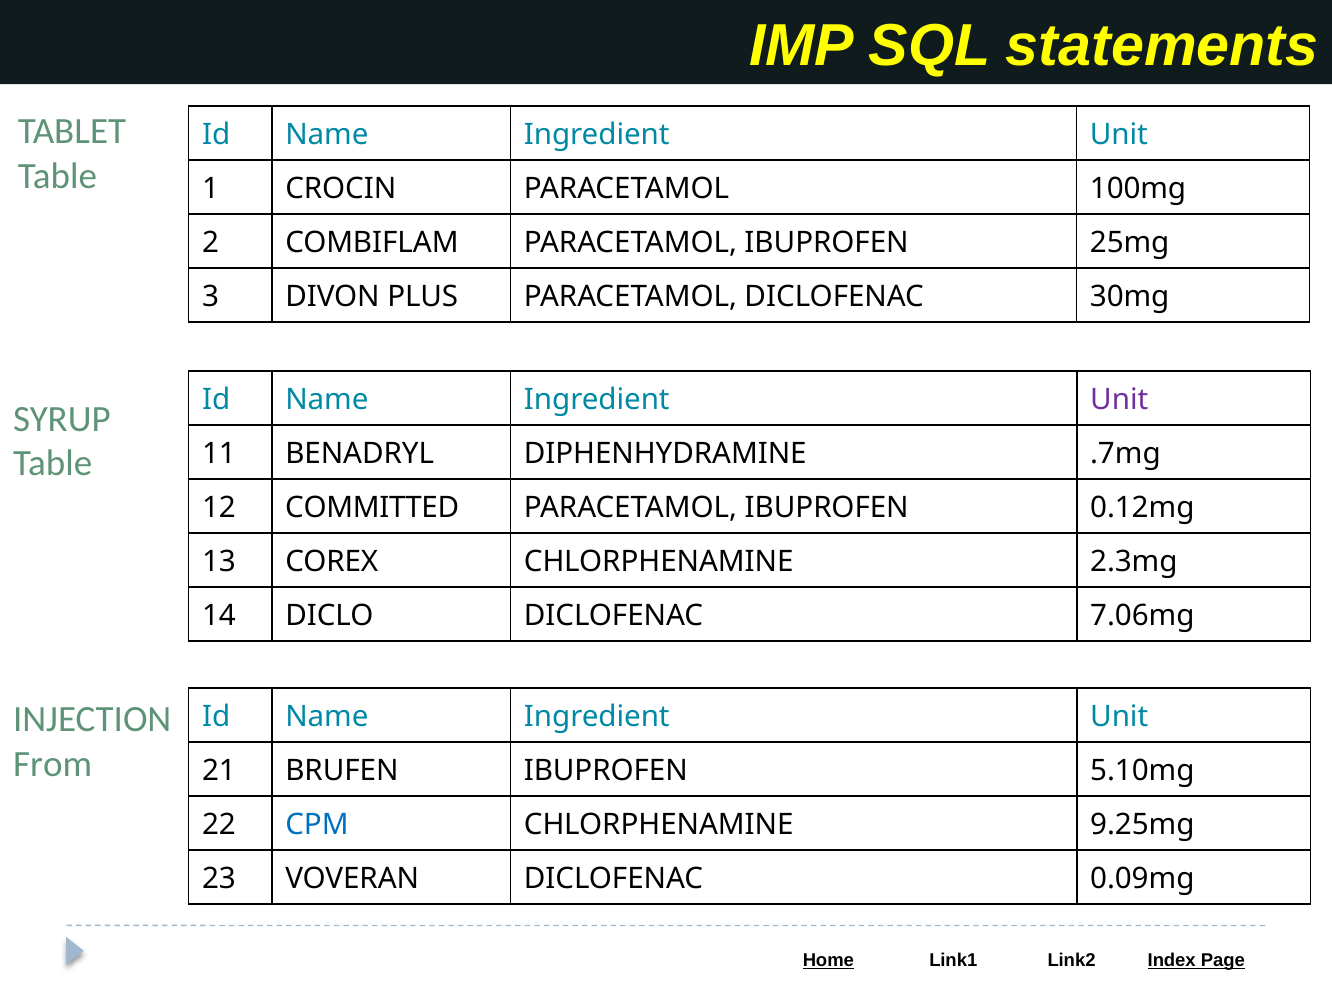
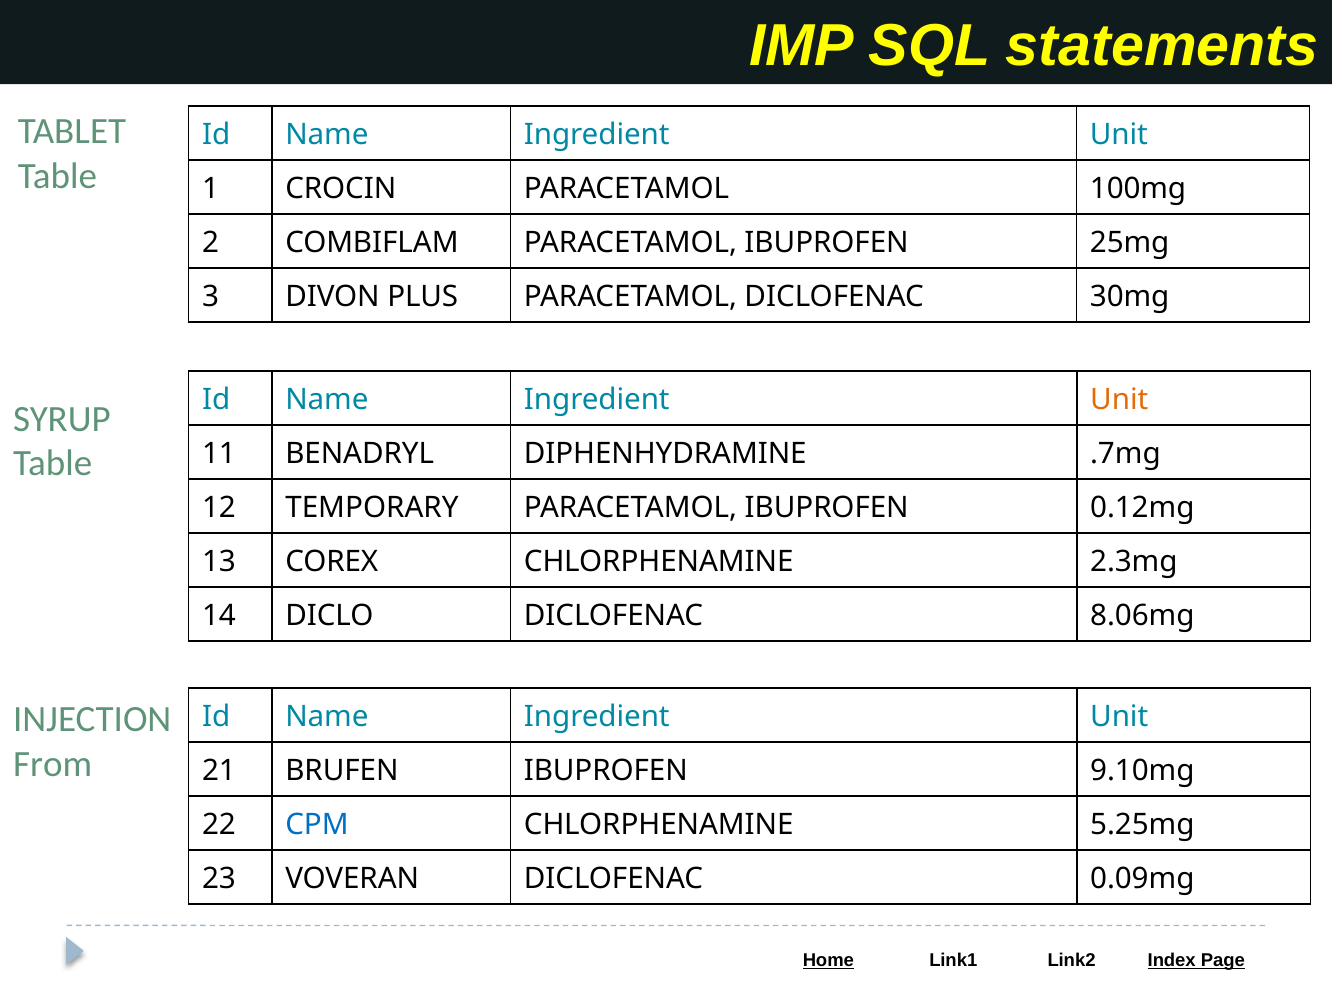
Unit colour: purple -> orange (1119, 399)
COMMITTED: COMMITTED -> TEMPORARY (372, 508)
7.06mg: 7.06mg -> 8.06mg (1142, 616)
5.10mg: 5.10mg -> 9.10mg (1142, 771)
9.25mg: 9.25mg -> 5.25mg (1142, 825)
